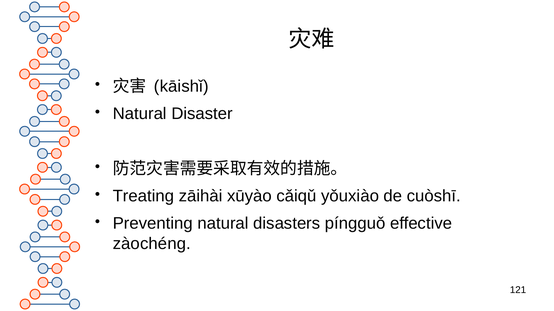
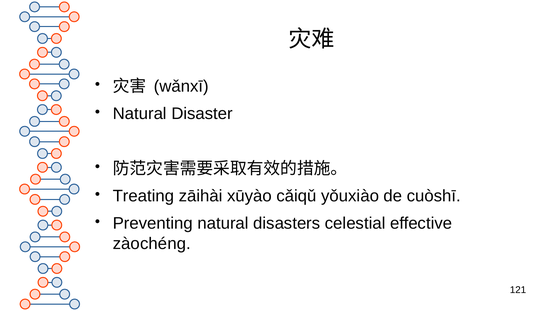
kāishǐ: kāishǐ -> wǎnxī (181, 86)
píngguǒ: píngguǒ -> celestial (355, 224)
